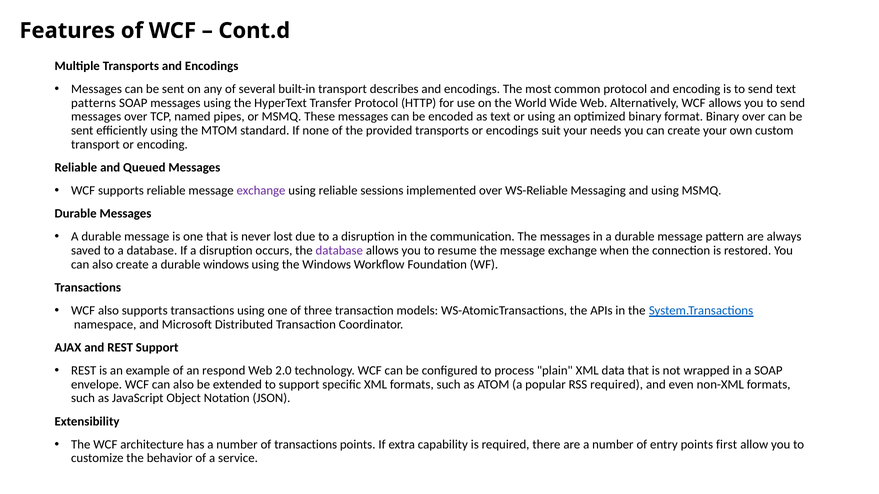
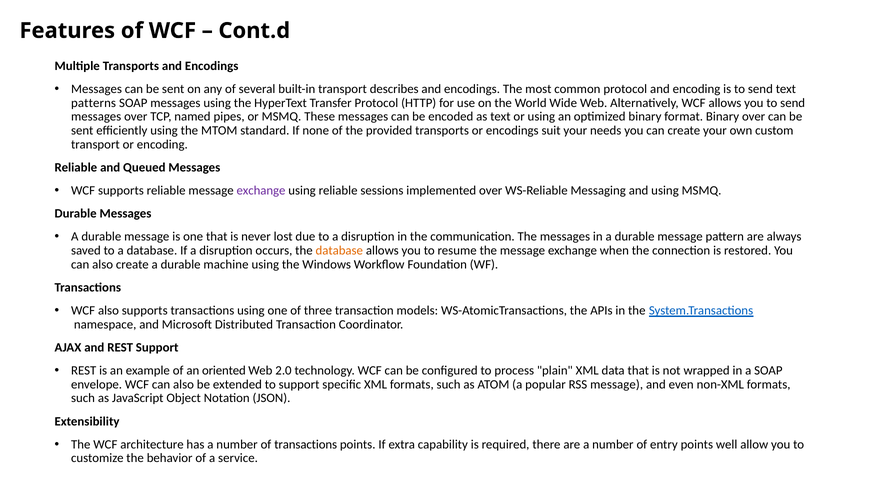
database colour: purple -> orange (339, 251)
durable windows: windows -> machine (226, 265)
respond: respond -> oriented (224, 371)
RSS required: required -> message (617, 385)
first: first -> well (727, 445)
